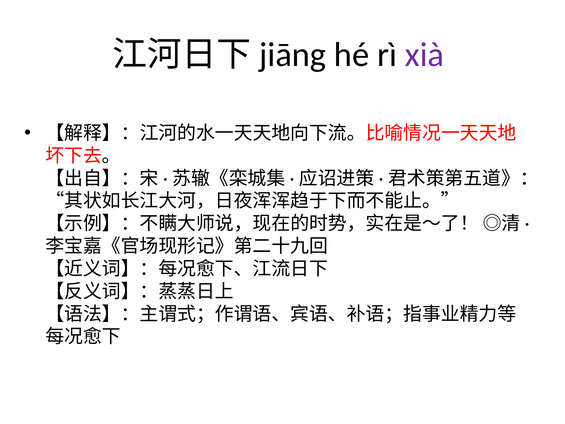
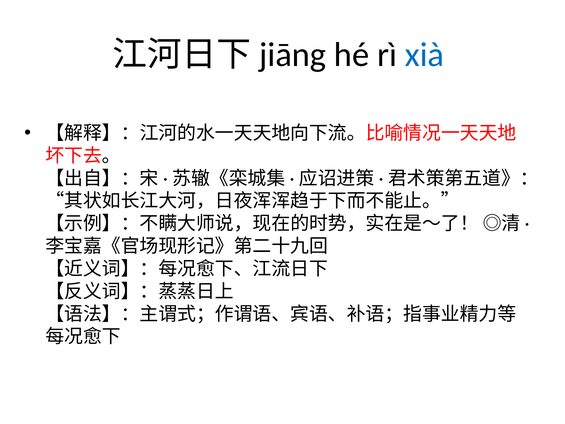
xià colour: purple -> blue (424, 55)
